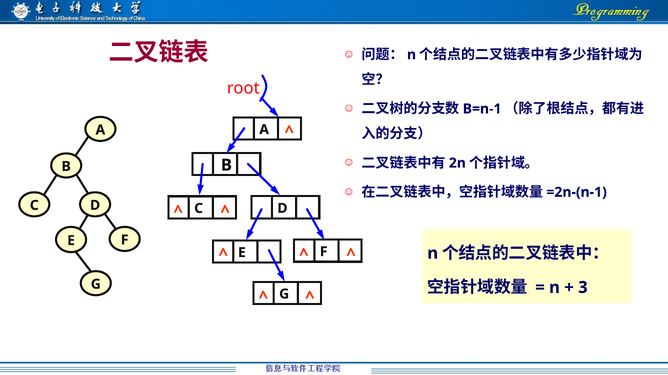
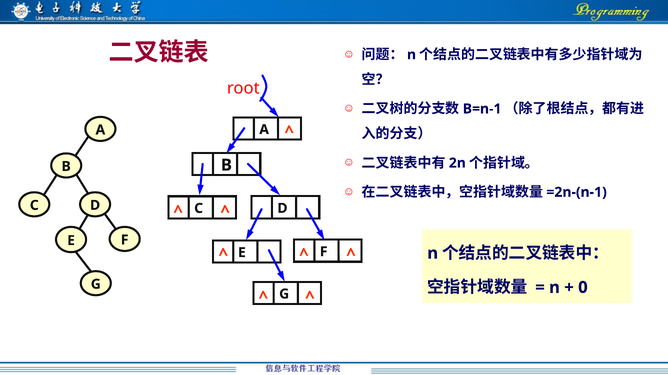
3: 3 -> 0 (583, 288)
